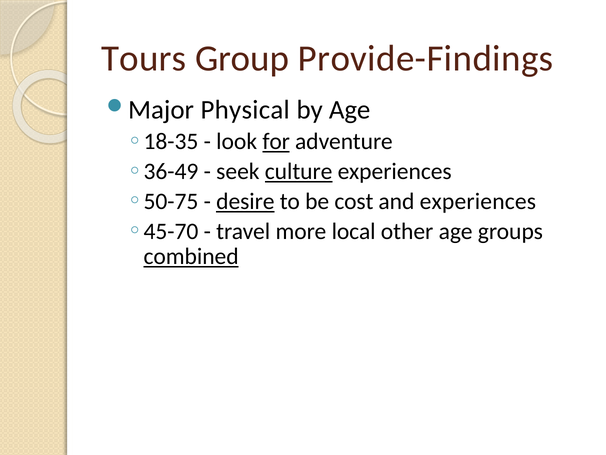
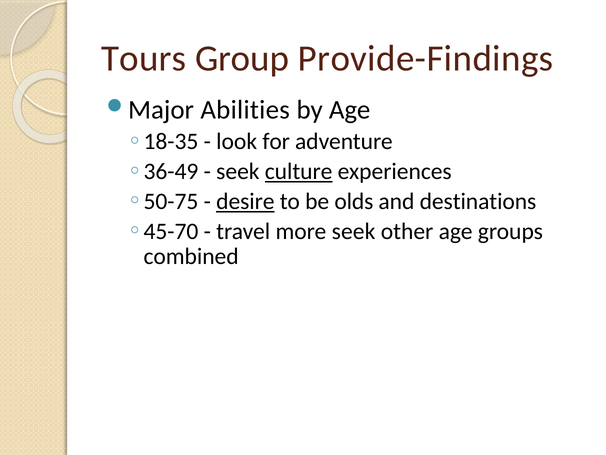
Physical: Physical -> Abilities (245, 110)
for underline: present -> none (276, 142)
cost: cost -> olds (354, 201)
and experiences: experiences -> destinations (478, 201)
more local: local -> seek (354, 231)
combined underline: present -> none (191, 256)
